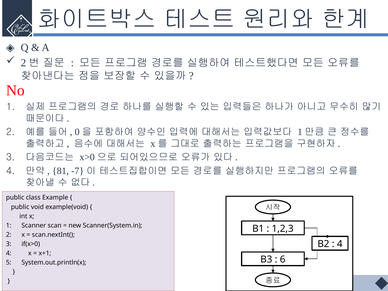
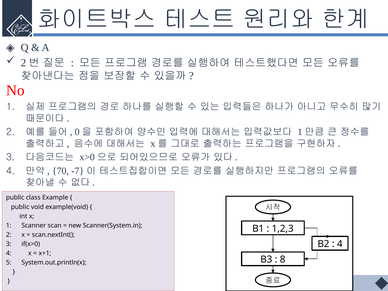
81: 81 -> 70 (60, 171)
6: 6 -> 8 (283, 259)
